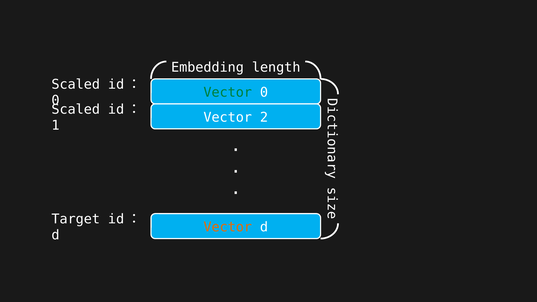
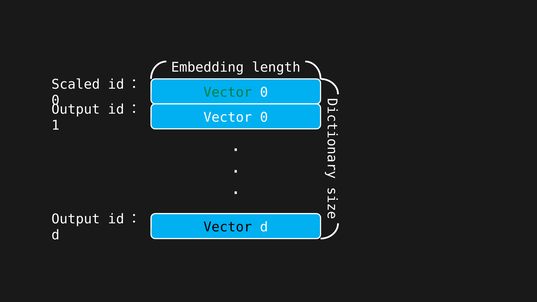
Scaled: Scaled -> Output (76, 109)
2: 2 -> 0 (264, 117)
Target: Target -> Output (76, 219)
Vector colour: orange -> black (228, 227)
